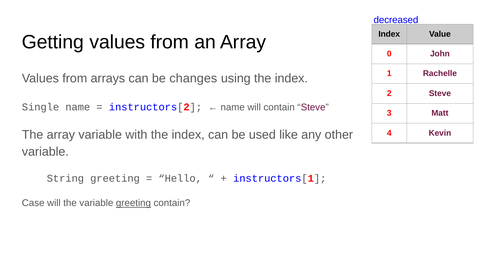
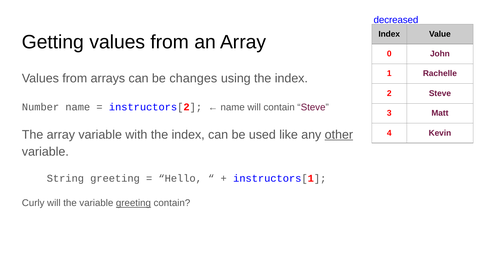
Single: Single -> Number (41, 107)
other underline: none -> present (339, 135)
Case: Case -> Curly (33, 203)
